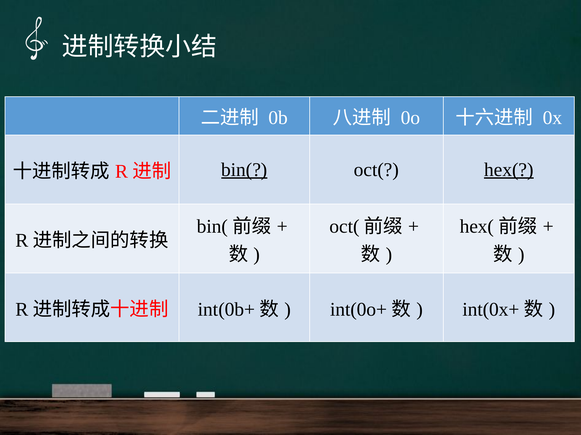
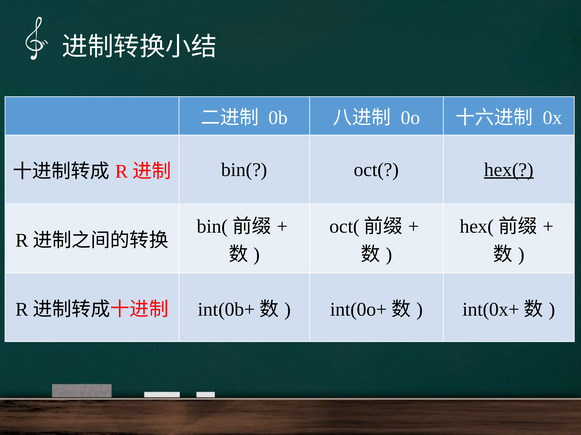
bin( underline: present -> none (244, 170)
